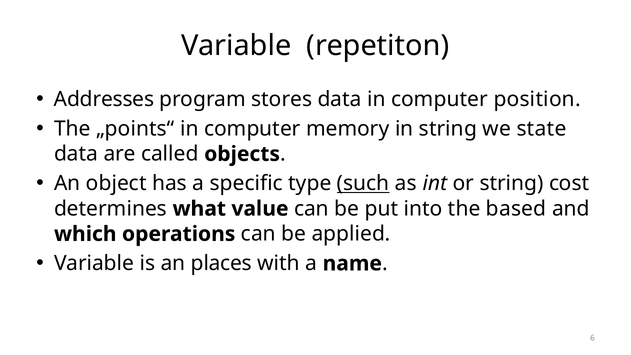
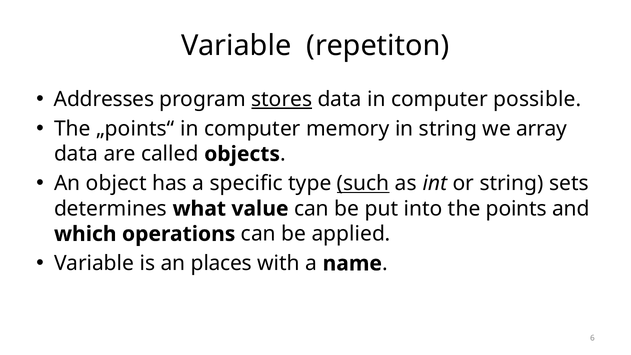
stores underline: none -> present (282, 99)
position: position -> possible (537, 99)
state: state -> array (542, 129)
cost: cost -> sets (569, 183)
based: based -> points (516, 209)
